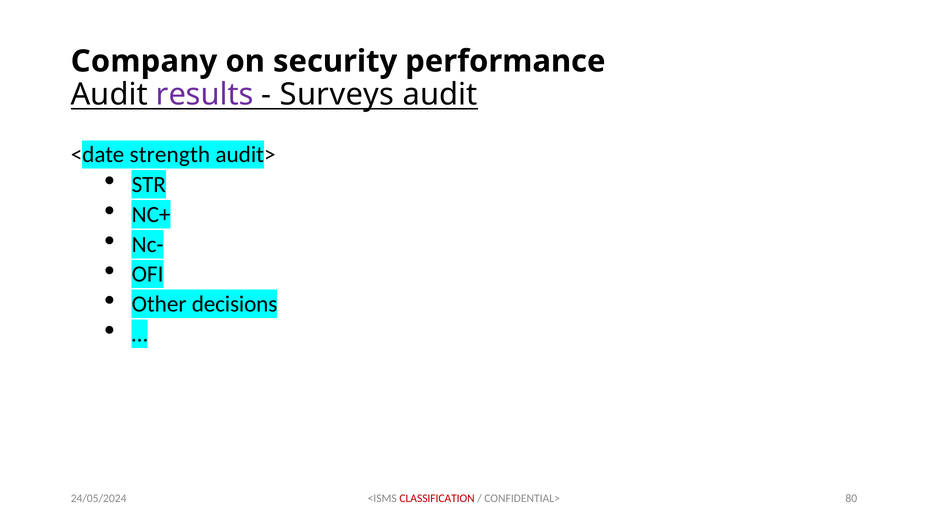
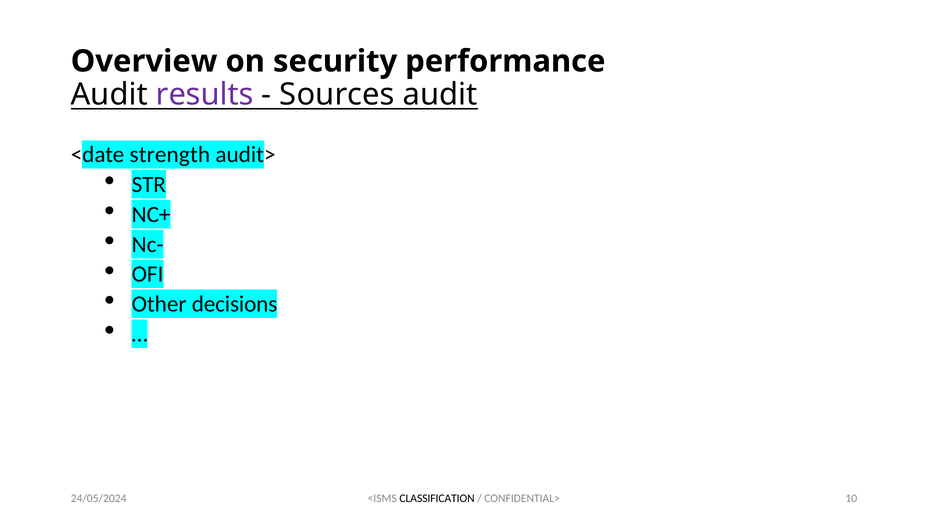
Company: Company -> Overview (144, 61)
Surveys: Surveys -> Sources (337, 95)
CLASSIFICATION colour: red -> black (437, 498)
80: 80 -> 10 (851, 498)
